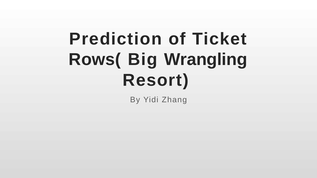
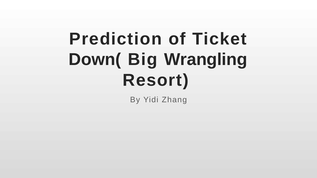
Rows(: Rows( -> Down( (95, 60)
